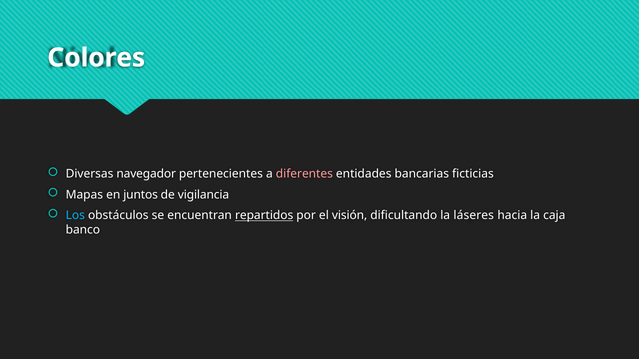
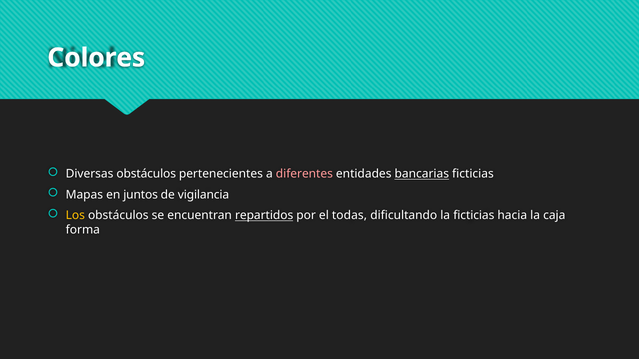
Diversas navegador: navegador -> obstáculos (146, 174)
bancarias underline: none -> present (422, 174)
Los colour: light blue -> yellow (75, 216)
visión: visión -> todas (349, 216)
la láseres: láseres -> ficticias (474, 216)
banco: banco -> forma (83, 230)
